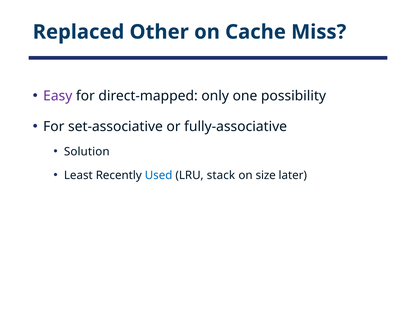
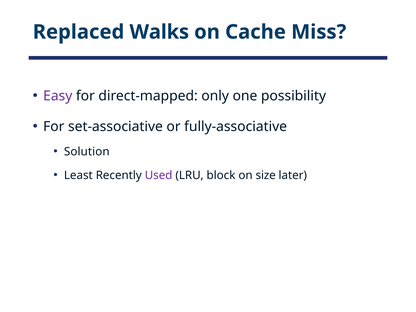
Other: Other -> Walks (159, 32)
Used colour: blue -> purple (159, 175)
stack: stack -> block (221, 175)
